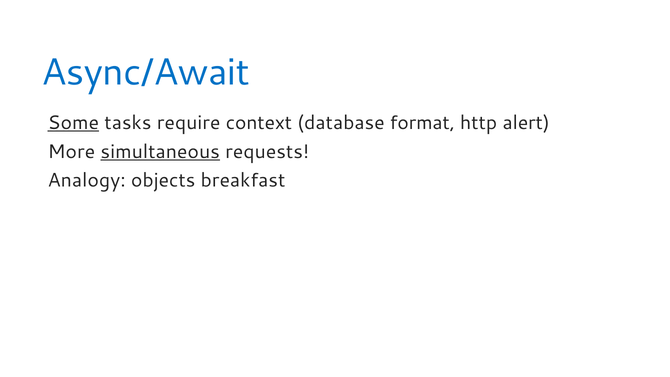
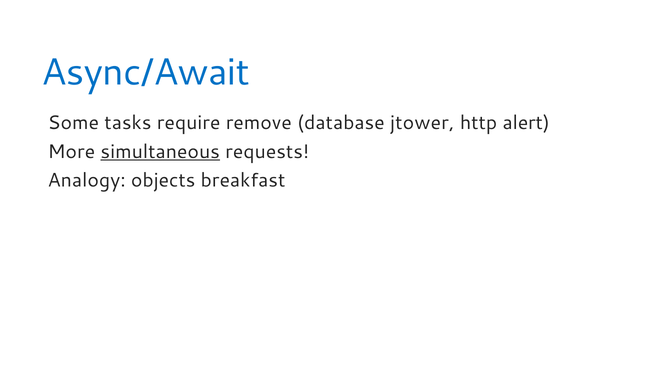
Some underline: present -> none (73, 123)
context: context -> remove (259, 123)
format: format -> jtower (422, 123)
